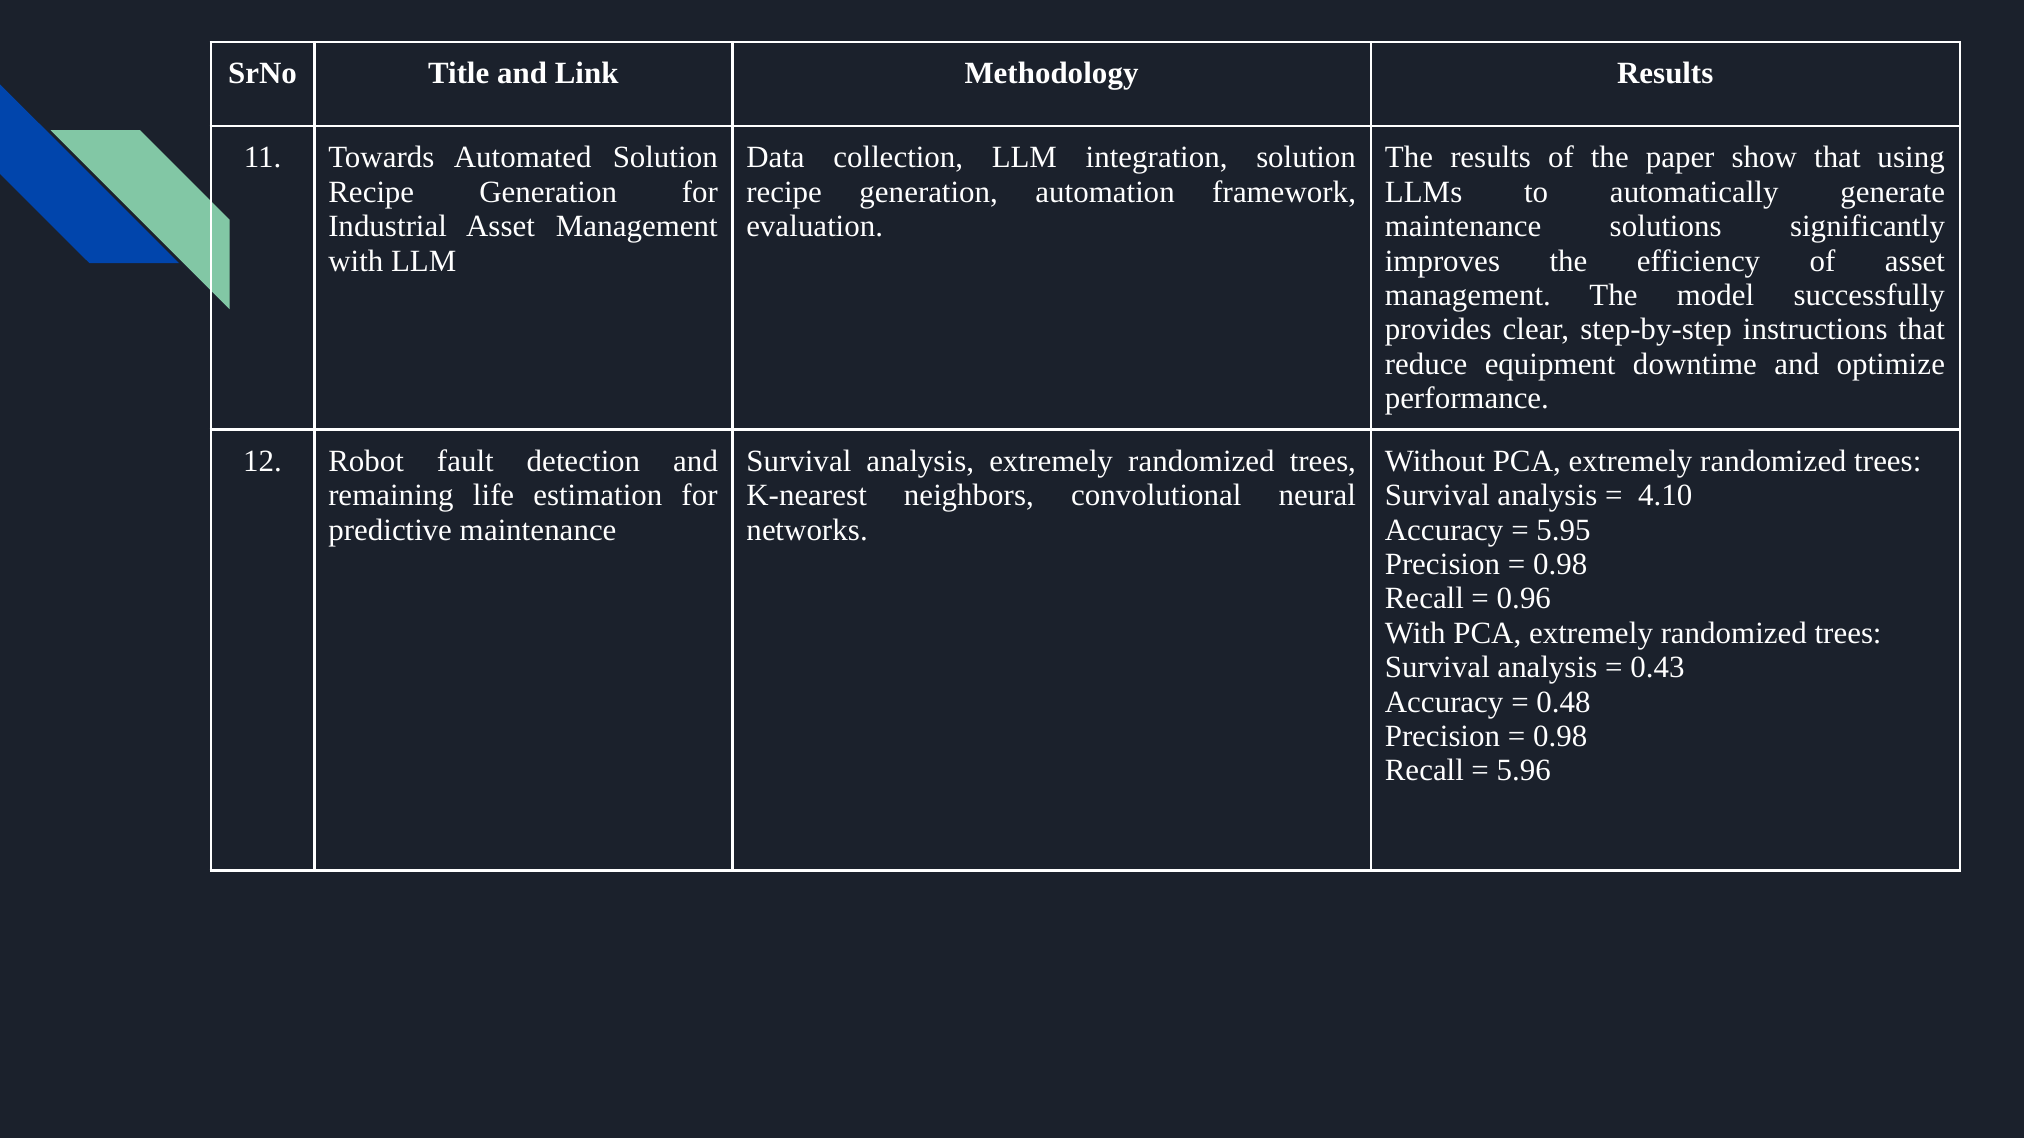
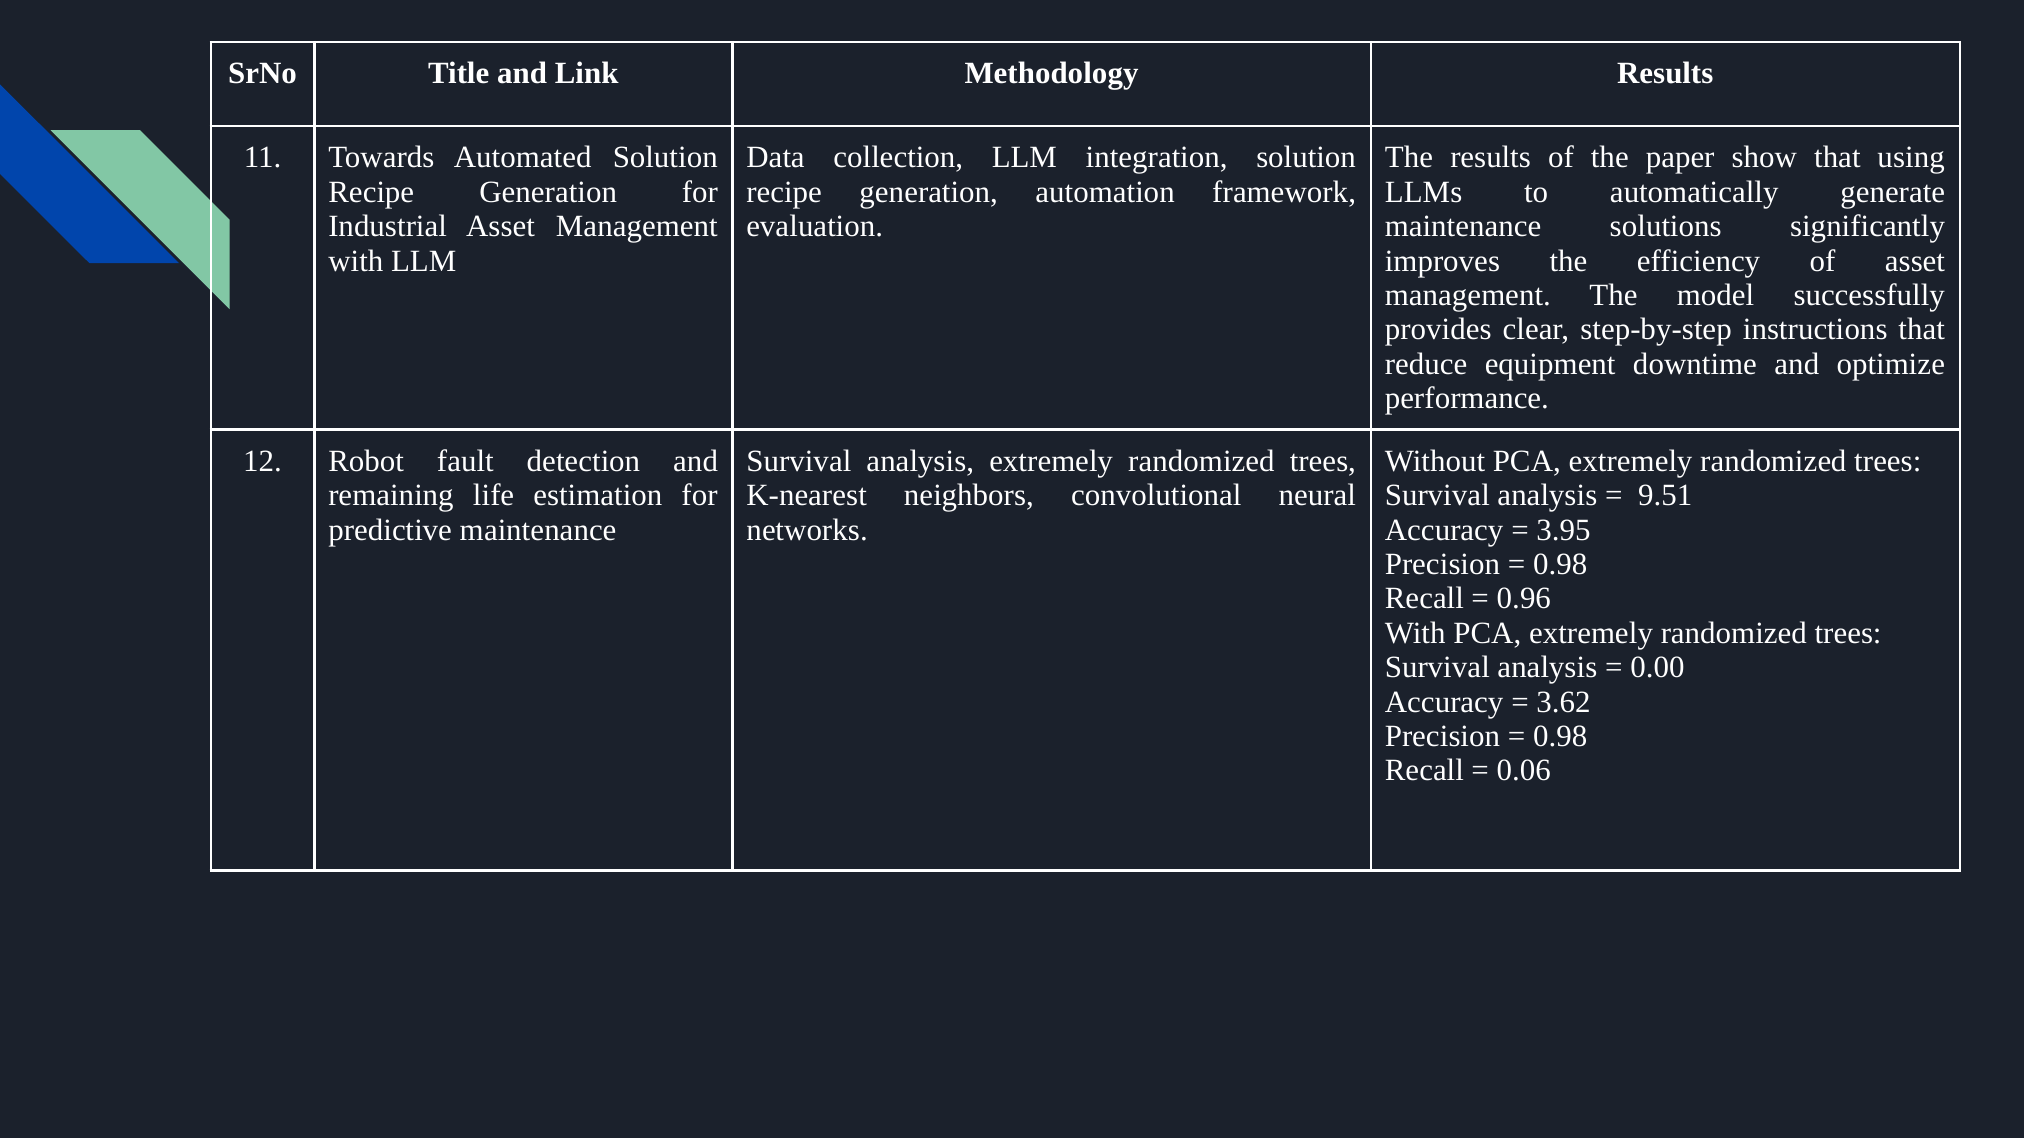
4.10: 4.10 -> 9.51 (1665, 496)
5.95: 5.95 -> 3.95 (1564, 530)
0.43: 0.43 -> 0.00 (1658, 668)
0.48: 0.48 -> 3.62 (1564, 702)
5.96: 5.96 -> 0.06 (1524, 771)
